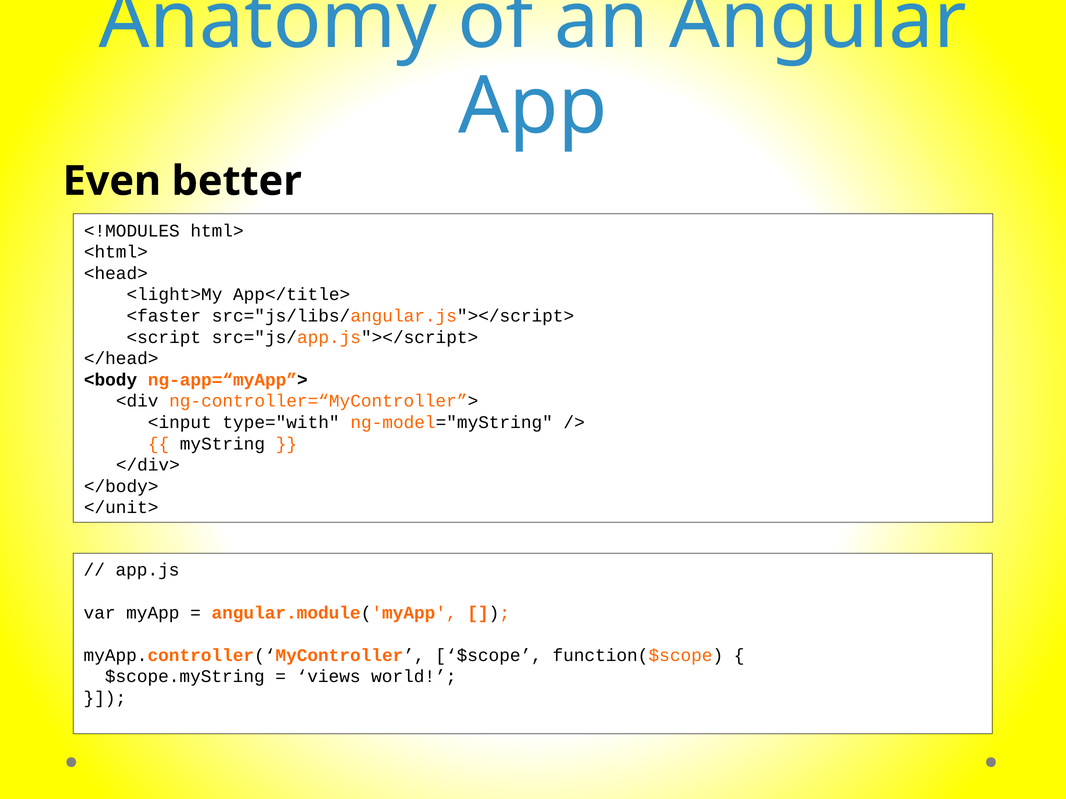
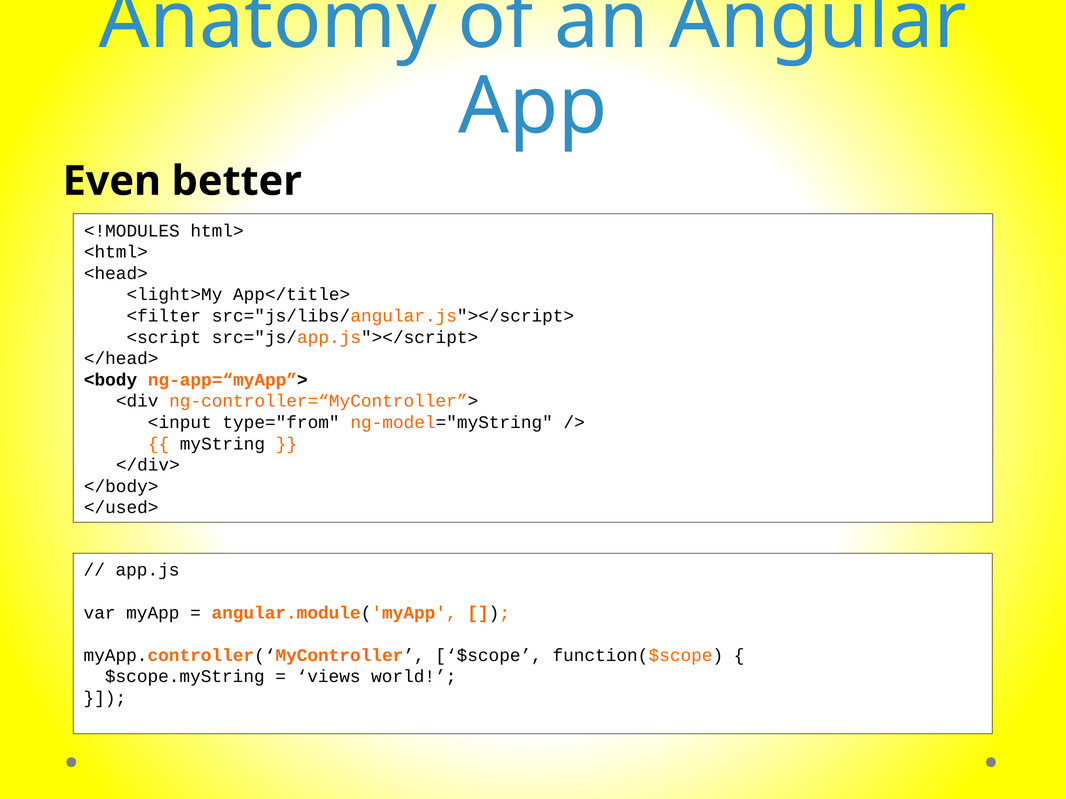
<faster: <faster -> <filter (164, 316)
type="with: type="with -> type="from (281, 423)
</unit>: </unit> -> </used> (121, 508)
